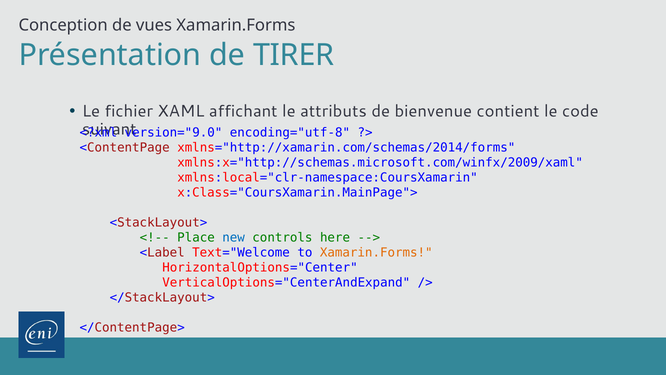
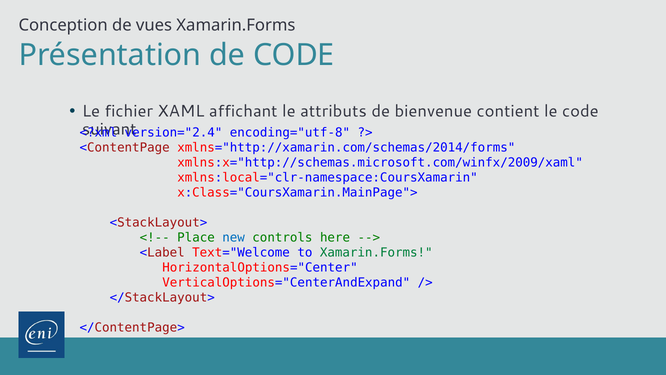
de TIRER: TIRER -> CODE (294, 55)
version="9.0: version="9.0 -> version="2.4 (173, 132)
Xamarin.Forms colour: orange -> green (376, 252)
